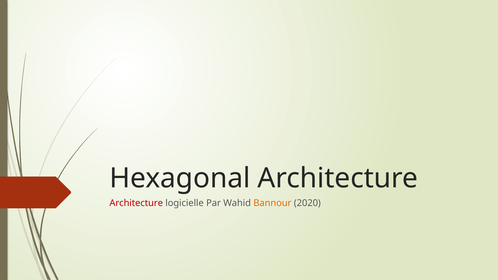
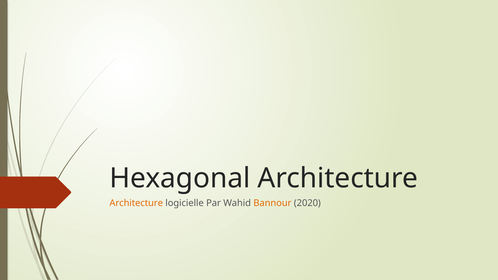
Architecture colour: red -> orange (136, 203)
